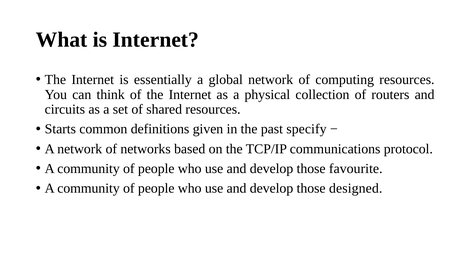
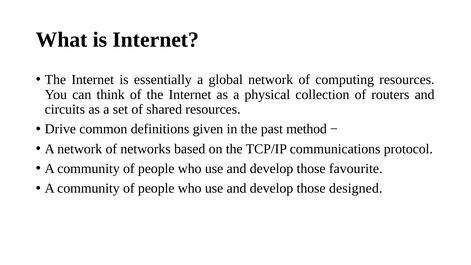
Starts: Starts -> Drive (60, 129)
specify: specify -> method (307, 129)
